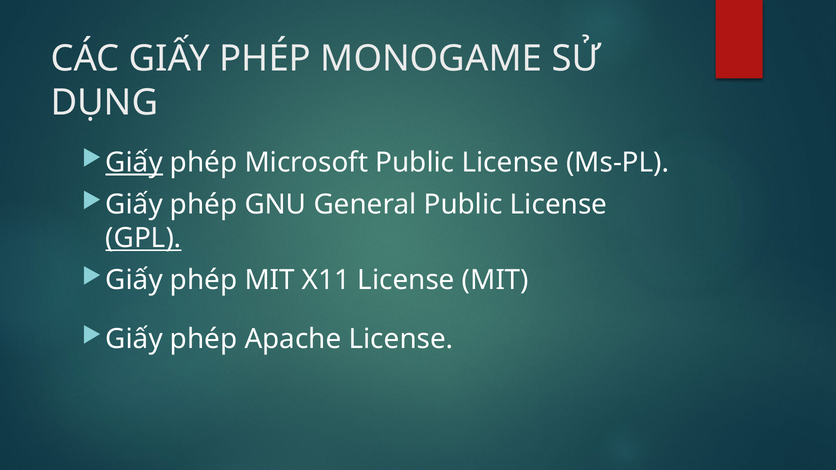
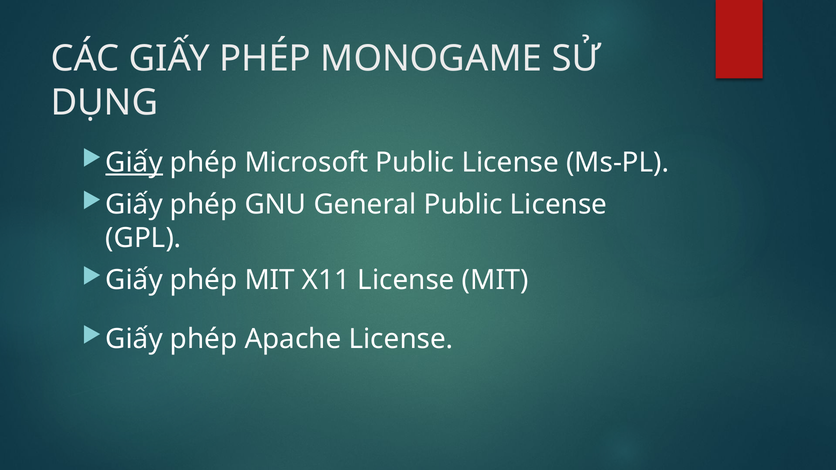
GPL underline: present -> none (143, 238)
